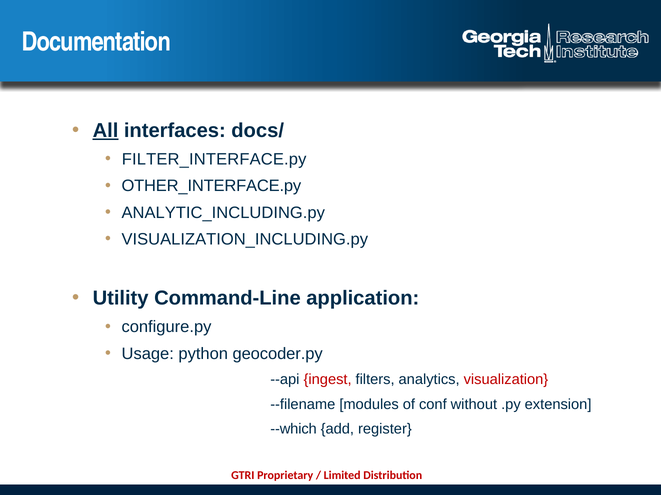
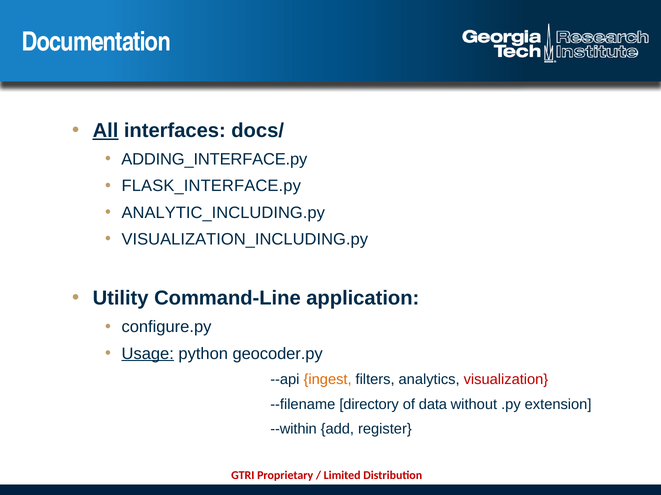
FILTER_INTERFACE.py: FILTER_INTERFACE.py -> ADDING_INTERFACE.py (214, 159)
OTHER_INTERFACE.py: OTHER_INTERFACE.py -> FLASK_INTERFACE.py (211, 186)
Usage underline: none -> present (148, 354)
ingest colour: red -> orange (328, 380)
modules: modules -> directory (369, 405)
conf: conf -> data (433, 405)
--which: --which -> --within (293, 430)
